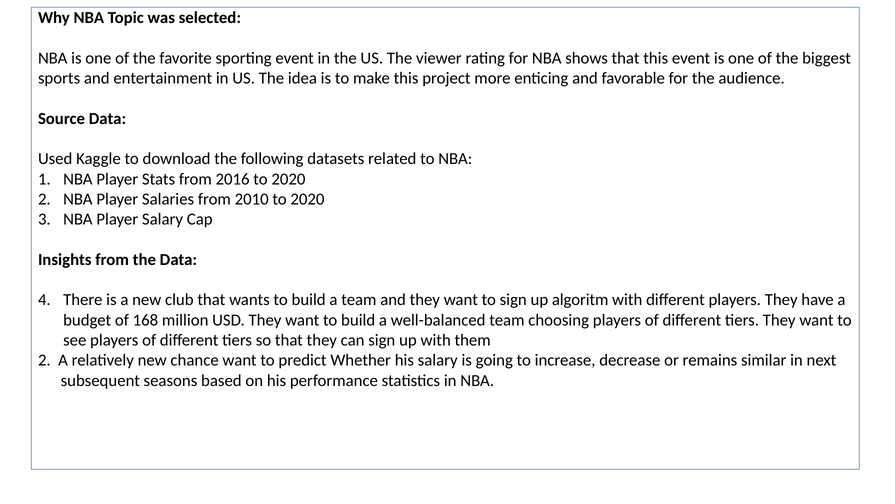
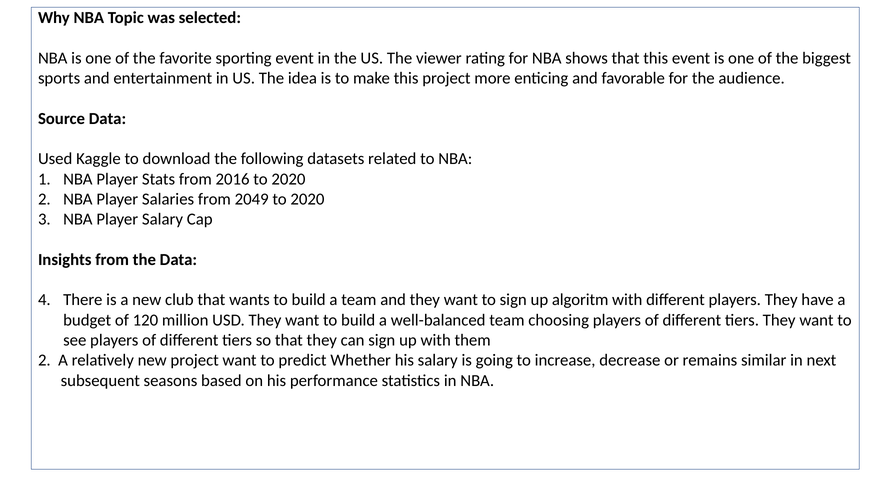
2010: 2010 -> 2049 (252, 199)
168: 168 -> 120 (145, 320)
new chance: chance -> project (195, 360)
